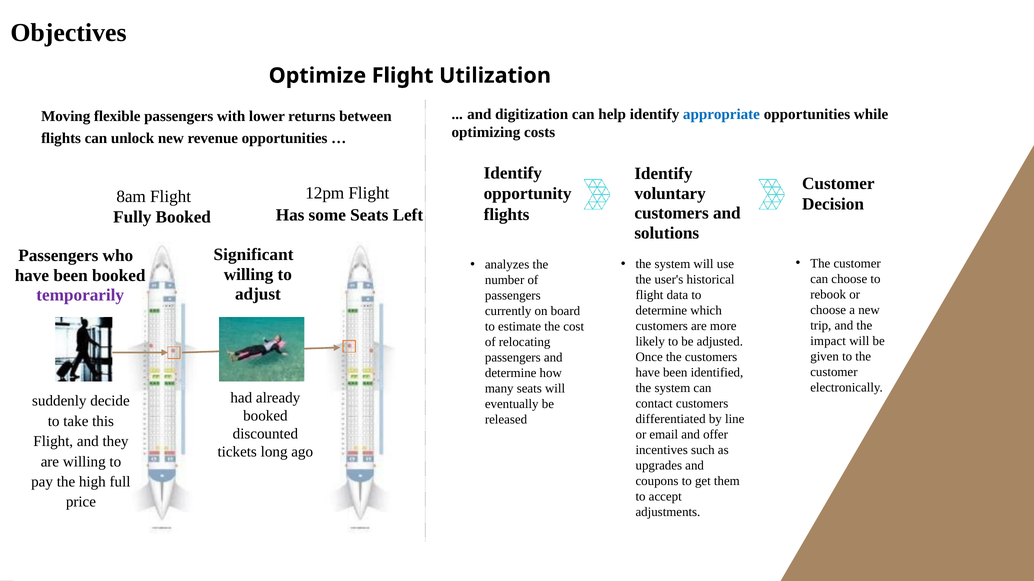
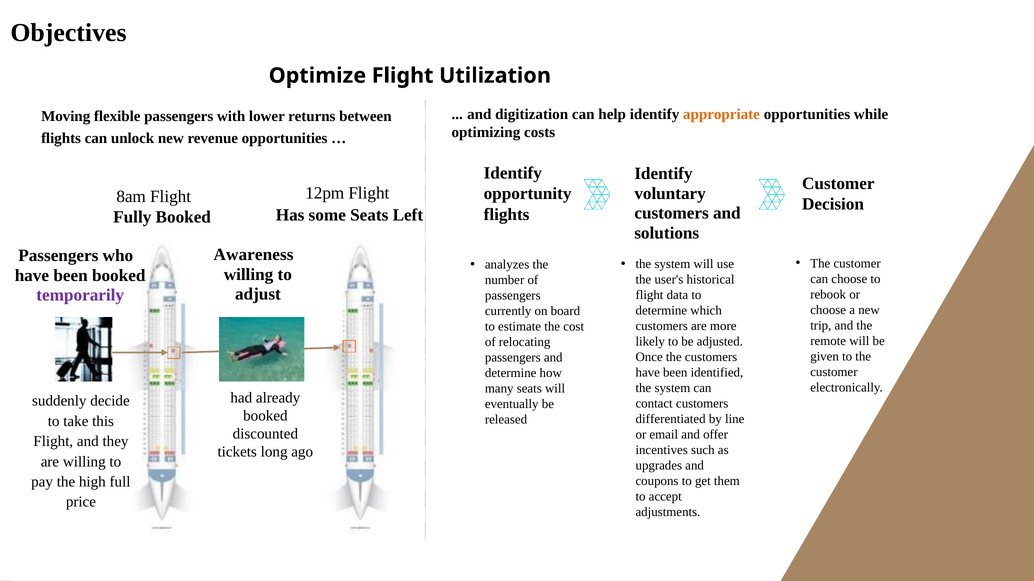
appropriate colour: blue -> orange (721, 114)
Significant: Significant -> Awareness (254, 255)
impact: impact -> remote (828, 341)
